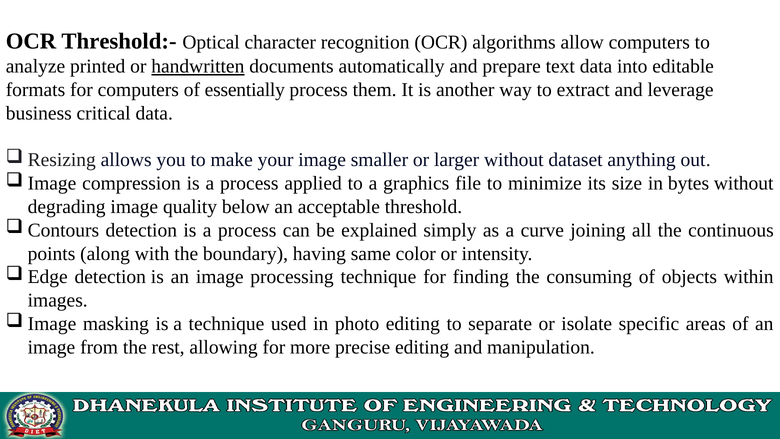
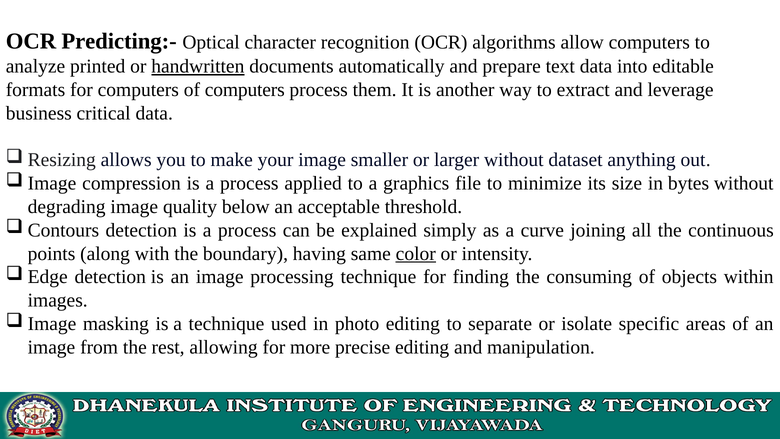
Threshold:-: Threshold:- -> Predicting:- (119, 41)
of essentially: essentially -> computers (245, 90)
color underline: none -> present (416, 253)
